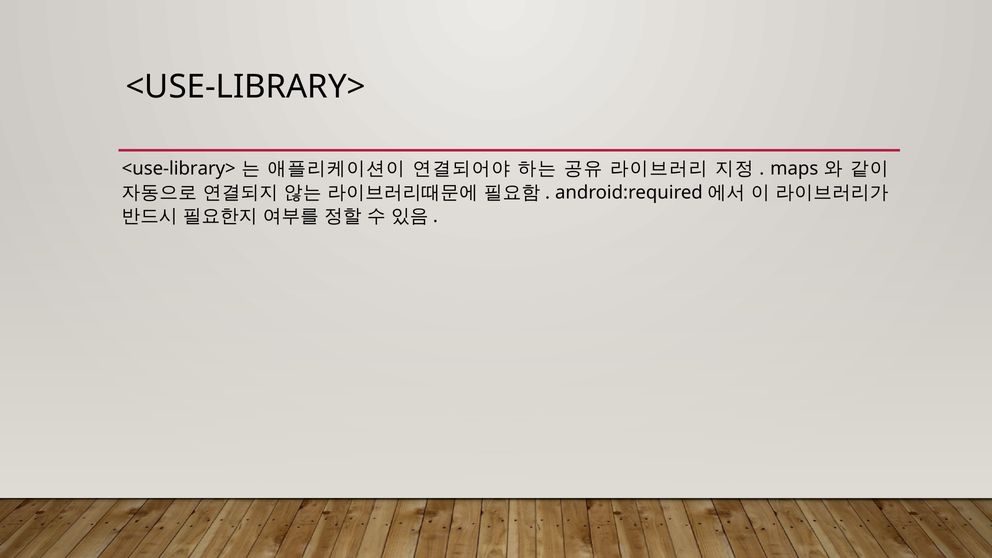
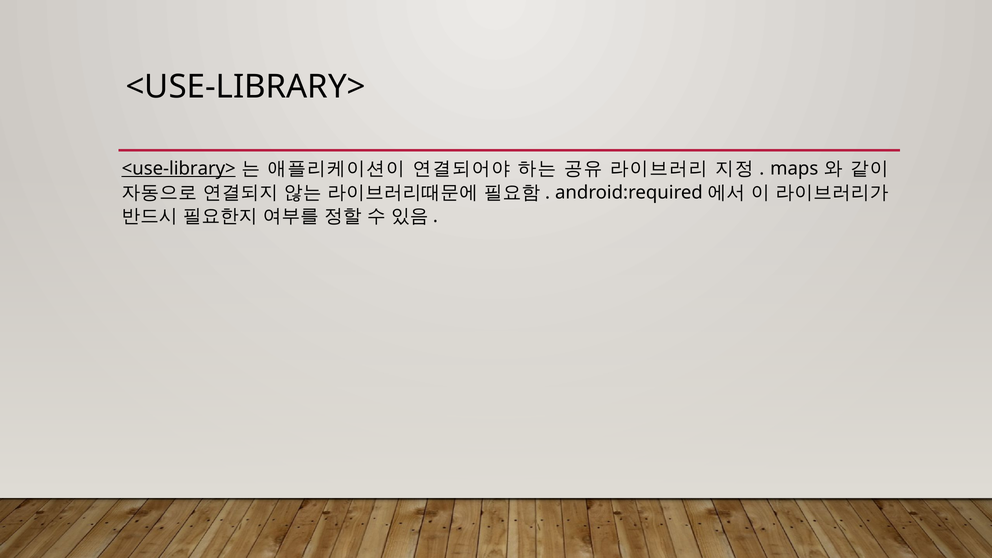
<use-library> underline: none -> present (179, 168)
